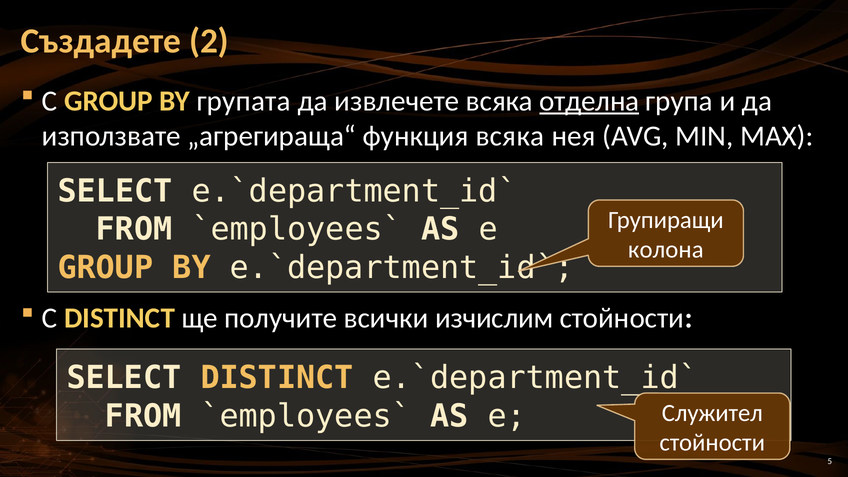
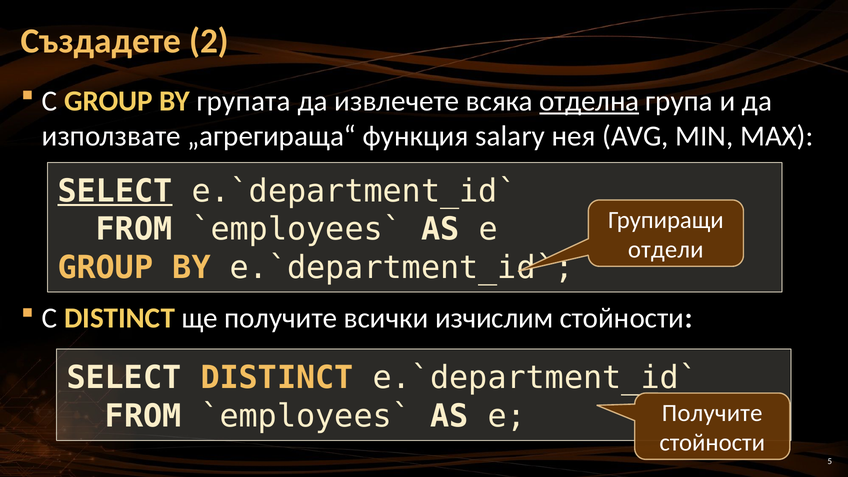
функция всяка: всяка -> salary (510, 136)
SELECT underline: none -> present (115, 191)
колона: колона -> отдели (666, 250)
e Служител: Служител -> Получите (712, 413)
